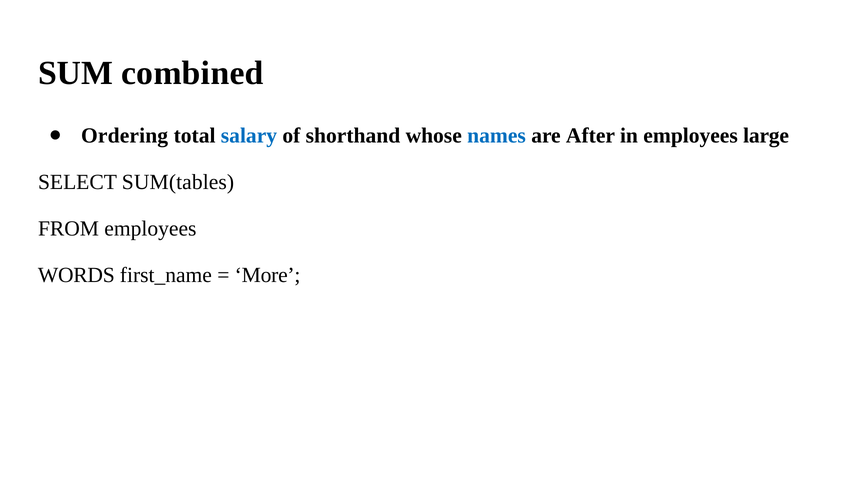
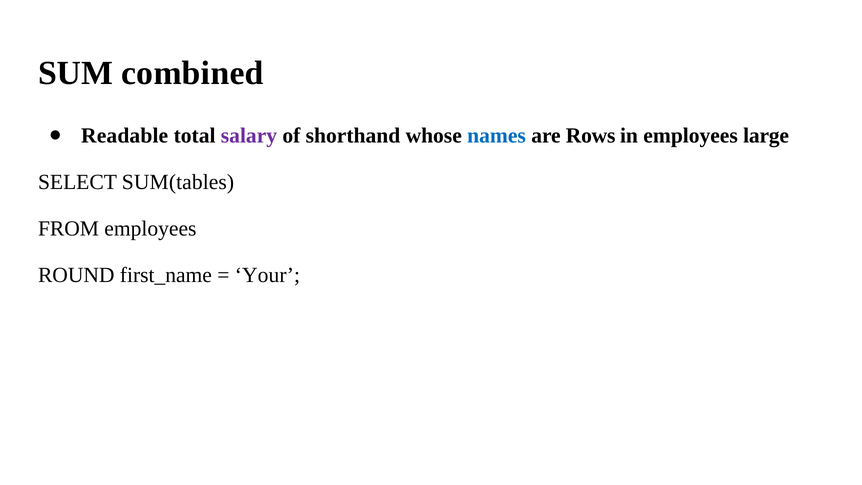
Ordering: Ordering -> Readable (125, 136)
salary colour: blue -> purple (249, 136)
After: After -> Rows (591, 136)
WORDS: WORDS -> ROUND (76, 275)
More: More -> Your (267, 275)
